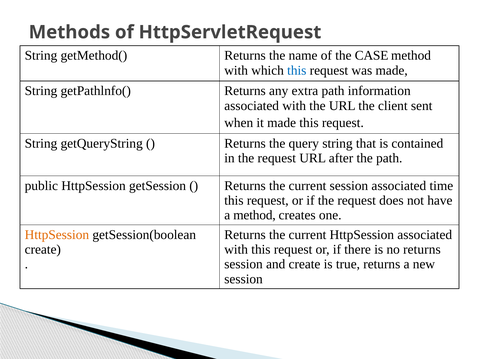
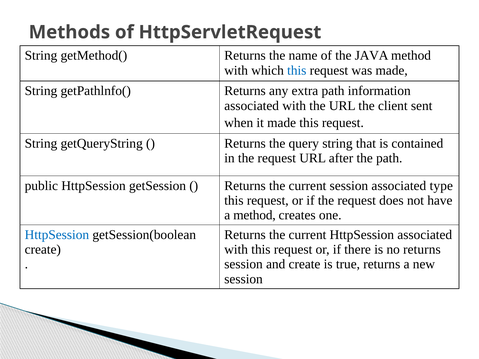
CASE: CASE -> JAVA (372, 56)
time: time -> type (441, 186)
HttpSession colour: orange -> blue (57, 235)
